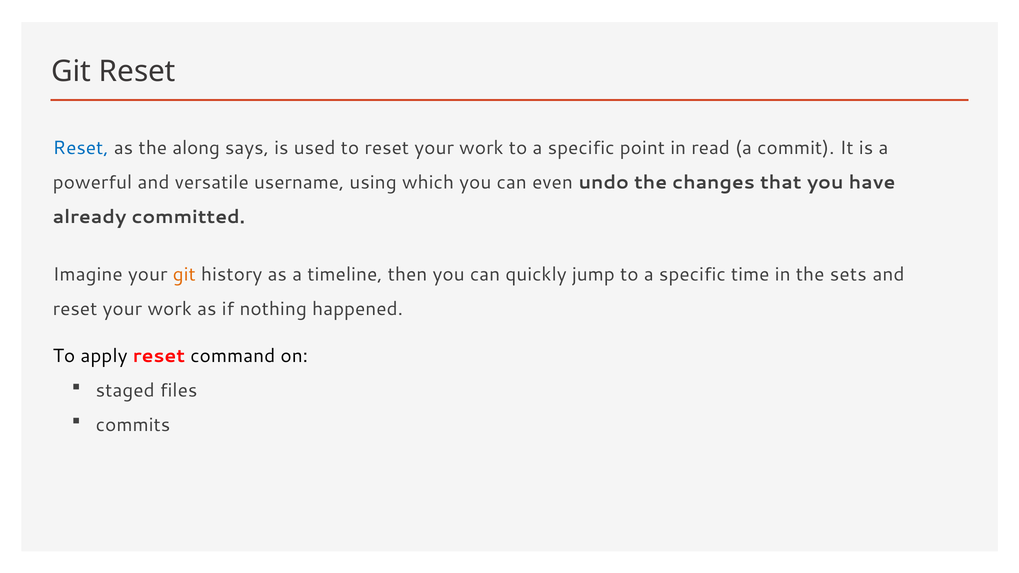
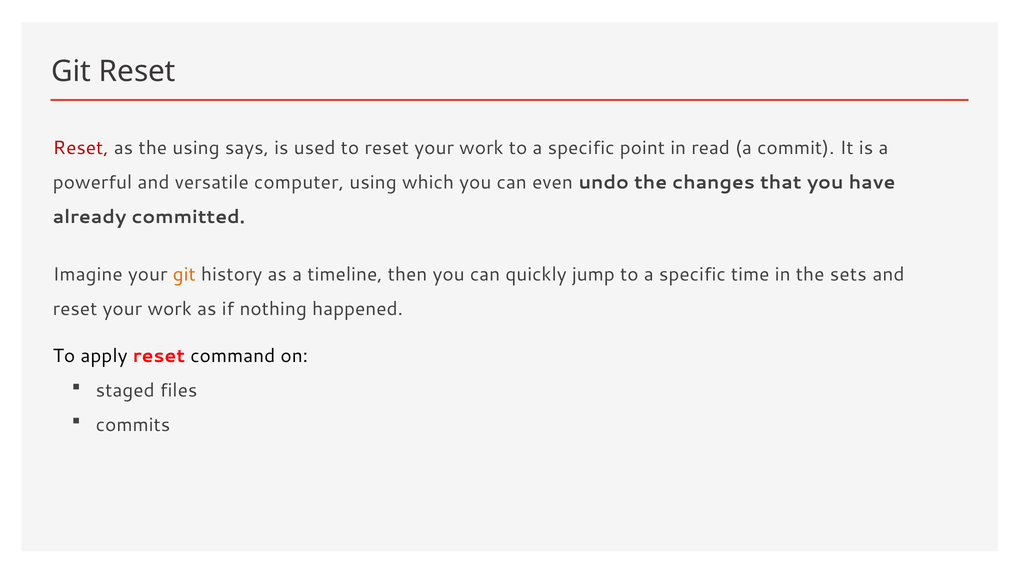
Reset colour: blue -> red (81, 148)
the along: along -> using (196, 148)
username: username -> computer (299, 182)
